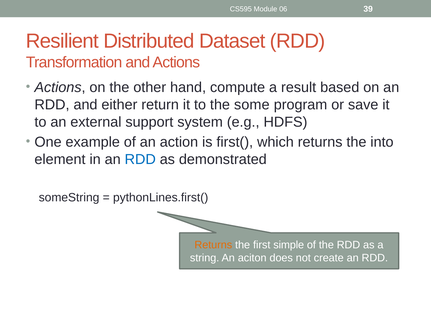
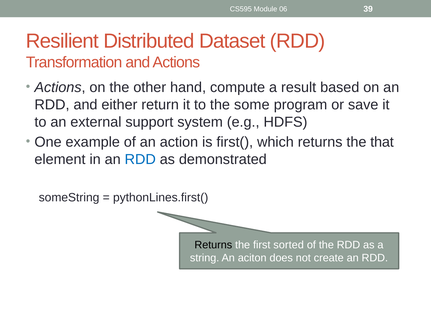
into: into -> that (382, 142)
Returns colour: orange -> black (213, 245)
simple: simple -> sorted (289, 245)
